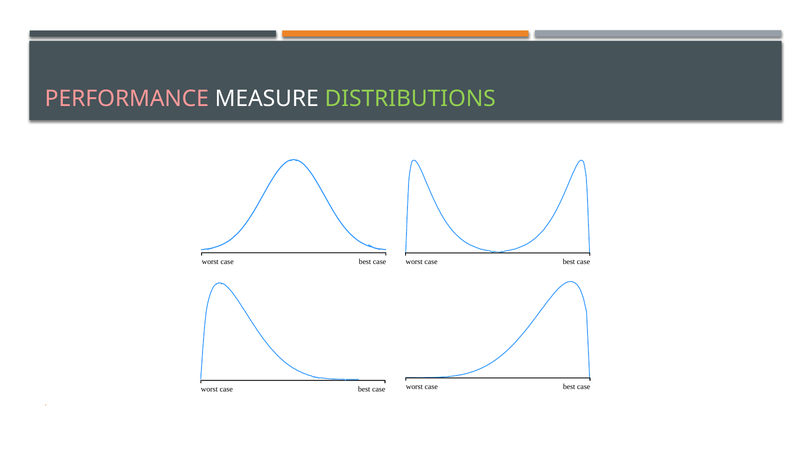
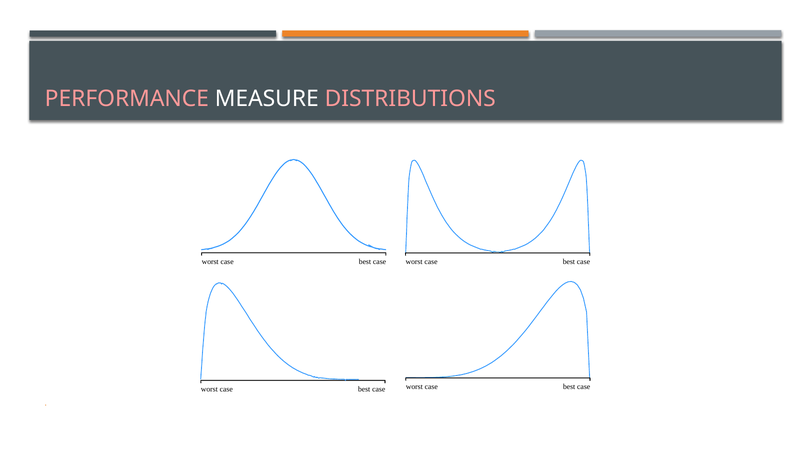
DISTRIBUTIONS colour: light green -> pink (410, 99)
